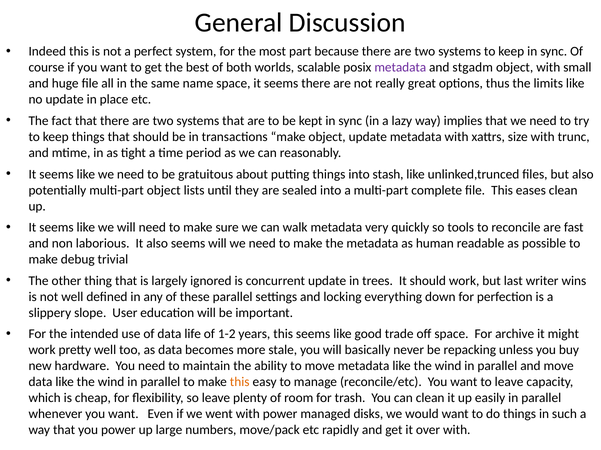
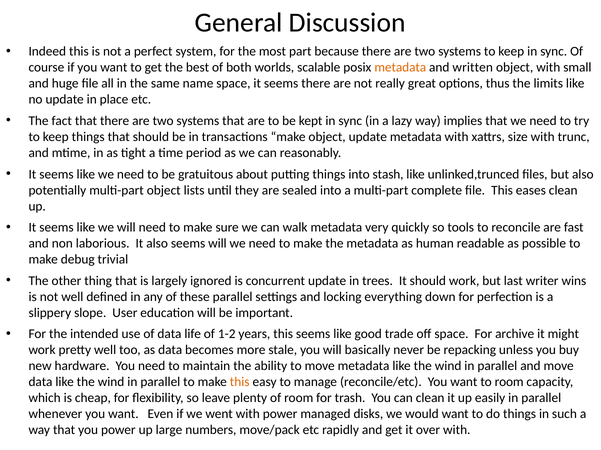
metadata colour: purple -> orange (400, 68)
stgadm: stgadm -> written (473, 68)
to leave: leave -> room (509, 383)
